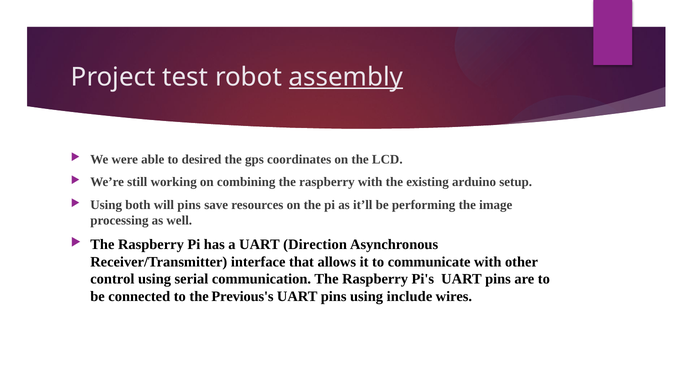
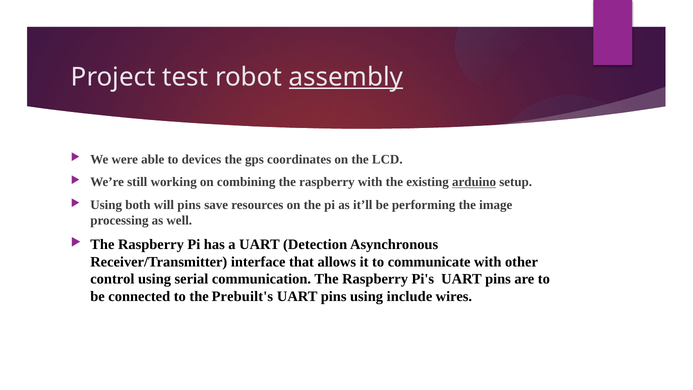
desired: desired -> devices (201, 159)
arduino underline: none -> present (474, 182)
Direction: Direction -> Detection (315, 244)
Previous's: Previous's -> Prebuilt's (242, 296)
